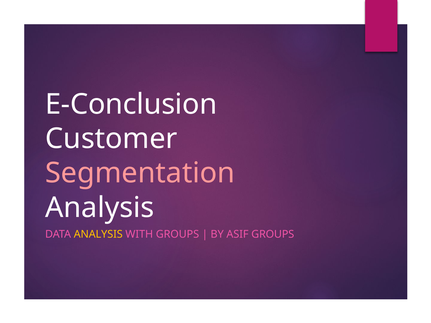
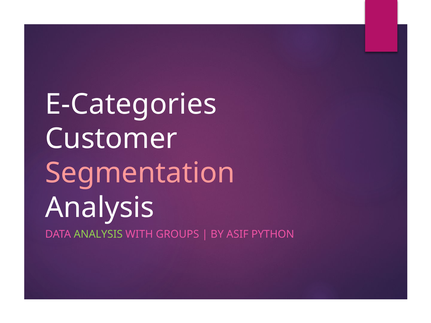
E-Conclusion: E-Conclusion -> E-Categories (131, 104)
ANALYSIS colour: yellow -> light green (98, 235)
ASIF GROUPS: GROUPS -> PYTHON (273, 235)
